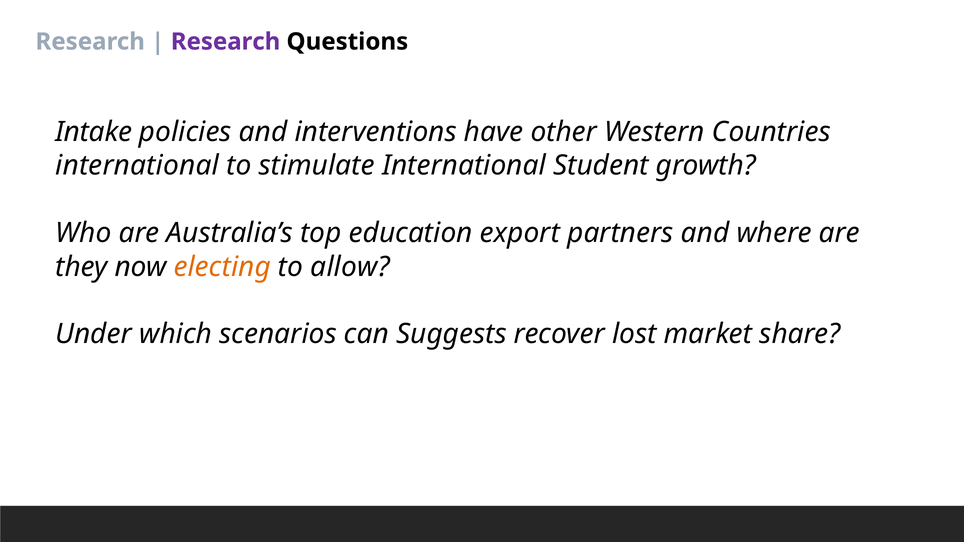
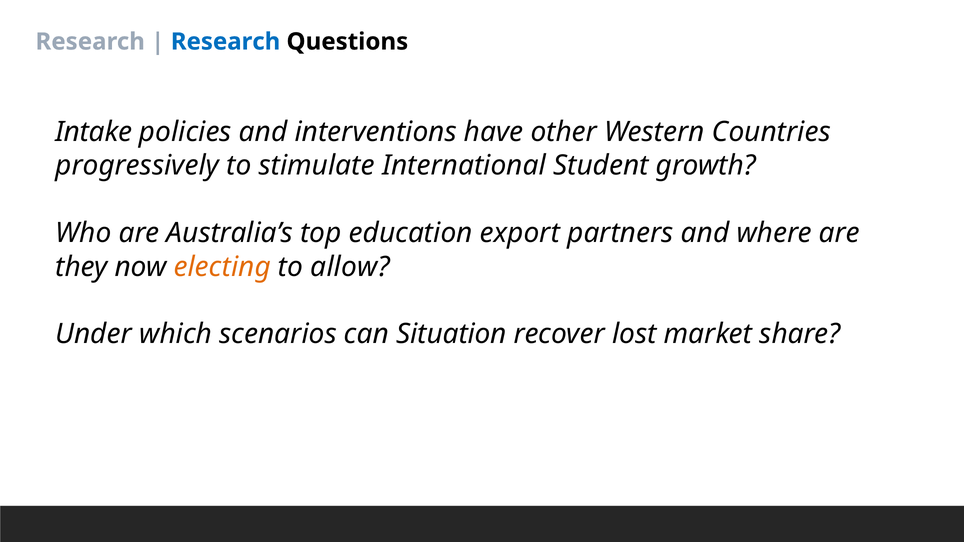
Research colour: purple -> blue (226, 42)
international: international -> progressively (137, 166)
Suggests: Suggests -> Situation (451, 334)
